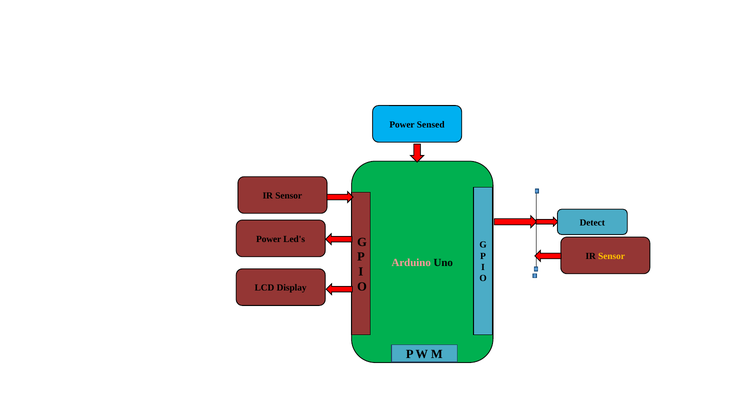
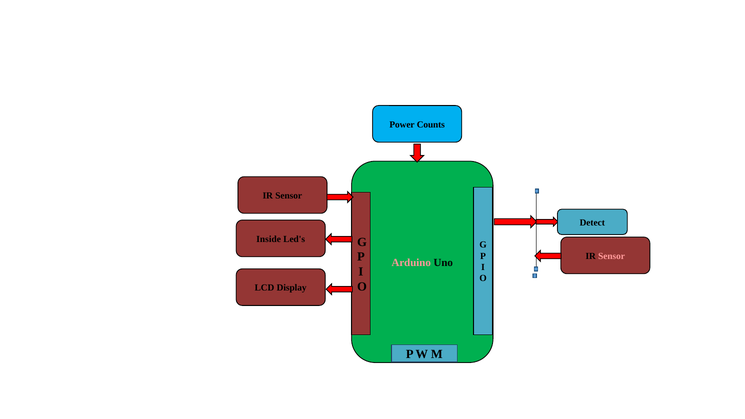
Sensed: Sensed -> Counts (431, 124)
Power: Power -> Inside (269, 239)
Sensor colour: yellow -> pink (612, 256)
